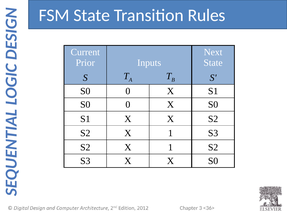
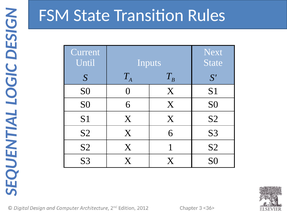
Prior: Prior -> Until (85, 63)
0: 0 -> 6 (128, 105)
1: 1 -> 6 (170, 133)
